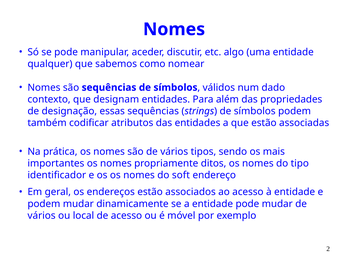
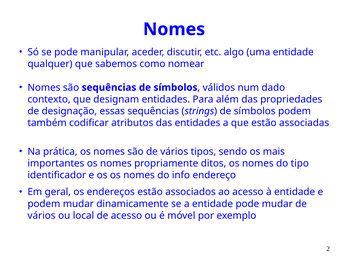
soft: soft -> info (181, 175)
